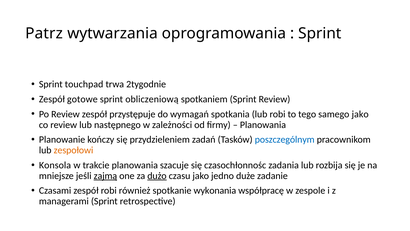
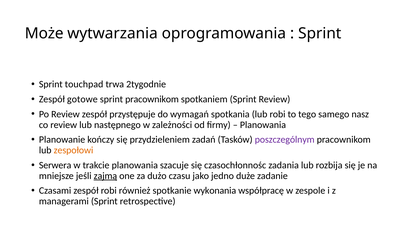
Patrz: Patrz -> Może (44, 33)
sprint obliczeniową: obliczeniową -> pracownikom (152, 99)
samego jako: jako -> nasz (360, 114)
poszczególnym colour: blue -> purple (285, 139)
Konsola: Konsola -> Serwera (55, 165)
dużo underline: present -> none (157, 176)
